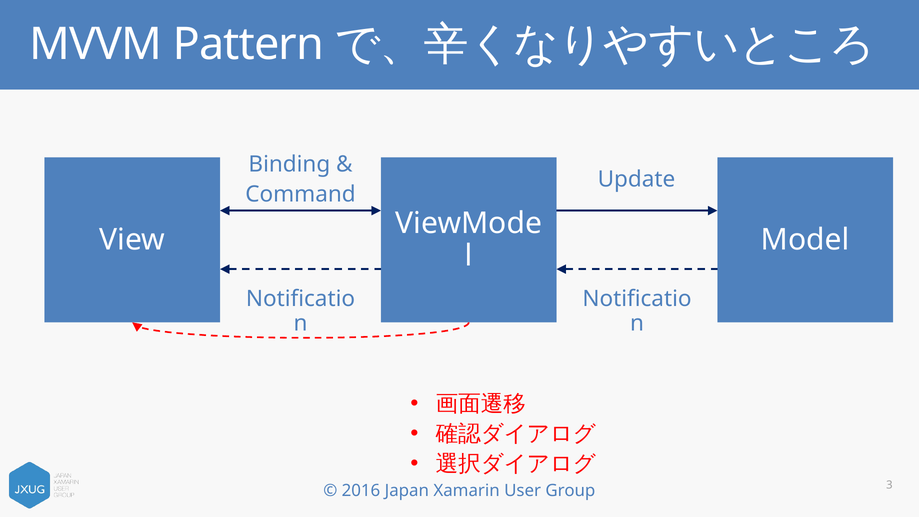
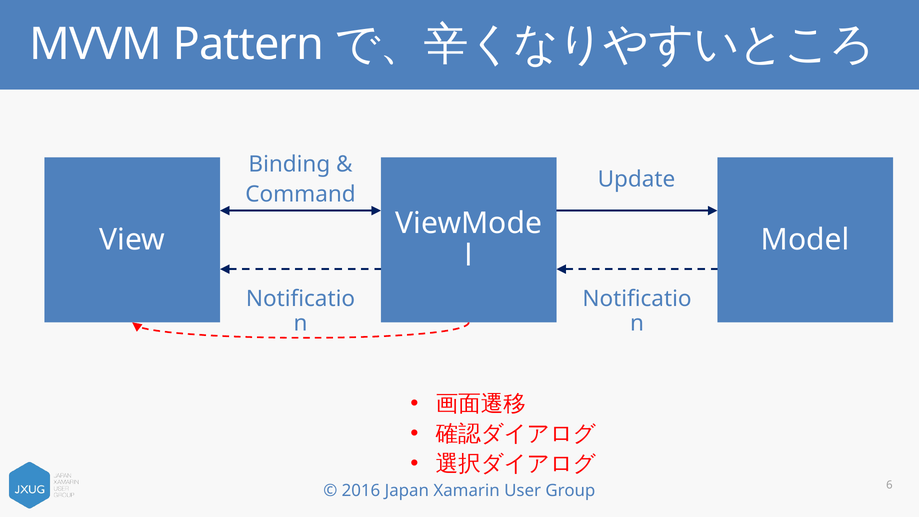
3: 3 -> 6 (889, 485)
